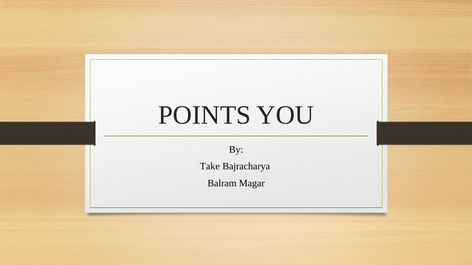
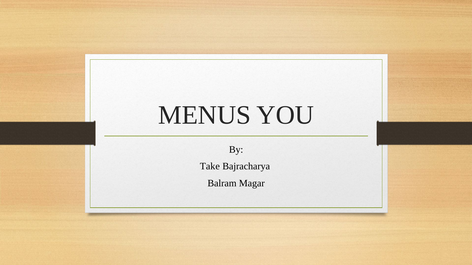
POINTS: POINTS -> MENUS (205, 115)
